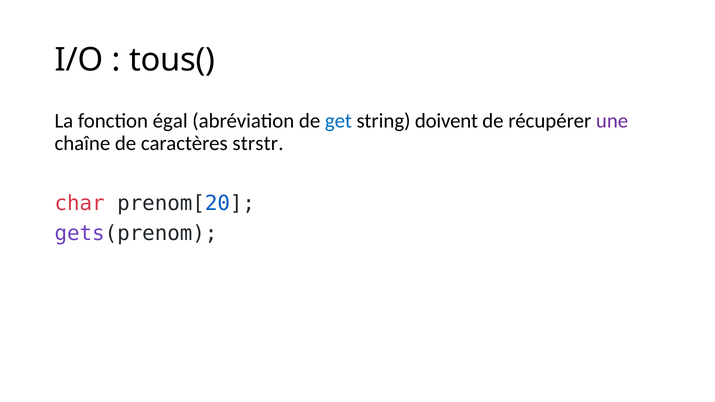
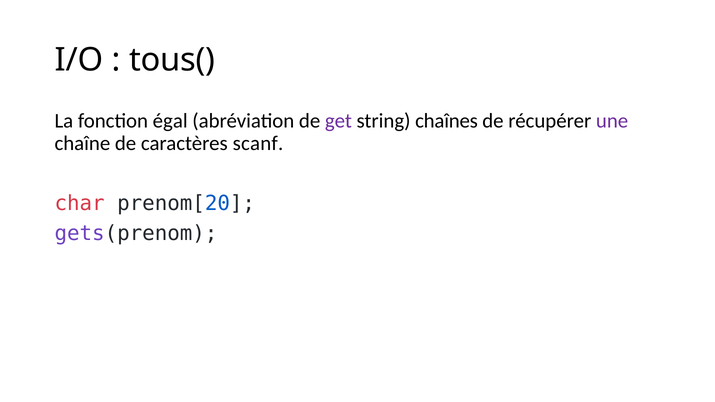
get colour: blue -> purple (338, 121)
doivent: doivent -> chaînes (447, 121)
strstr: strstr -> scanf (258, 143)
